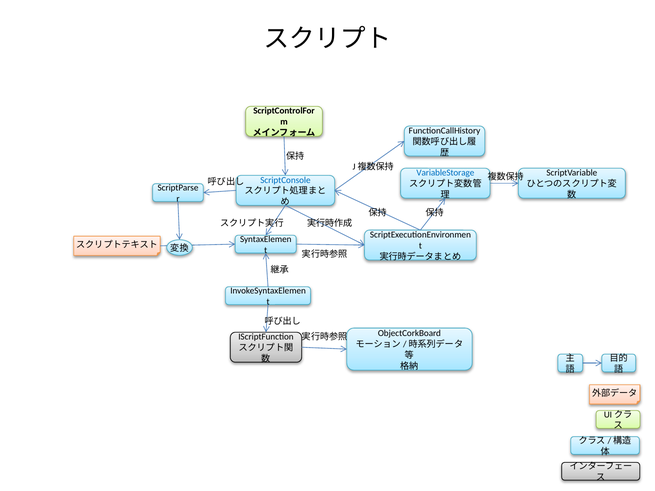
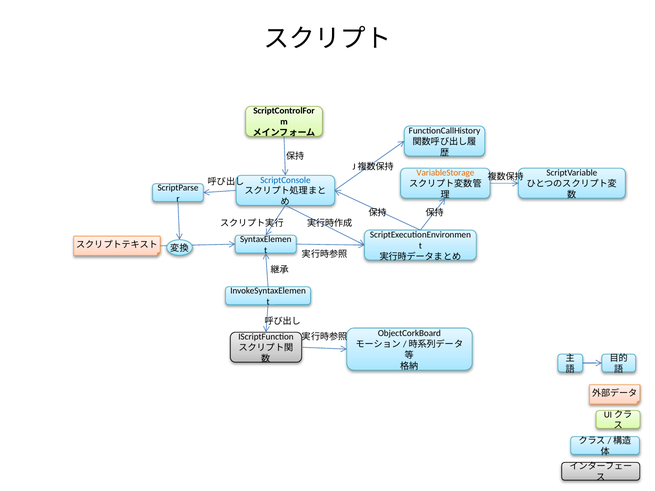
VariableStorage colour: blue -> orange (445, 173)
